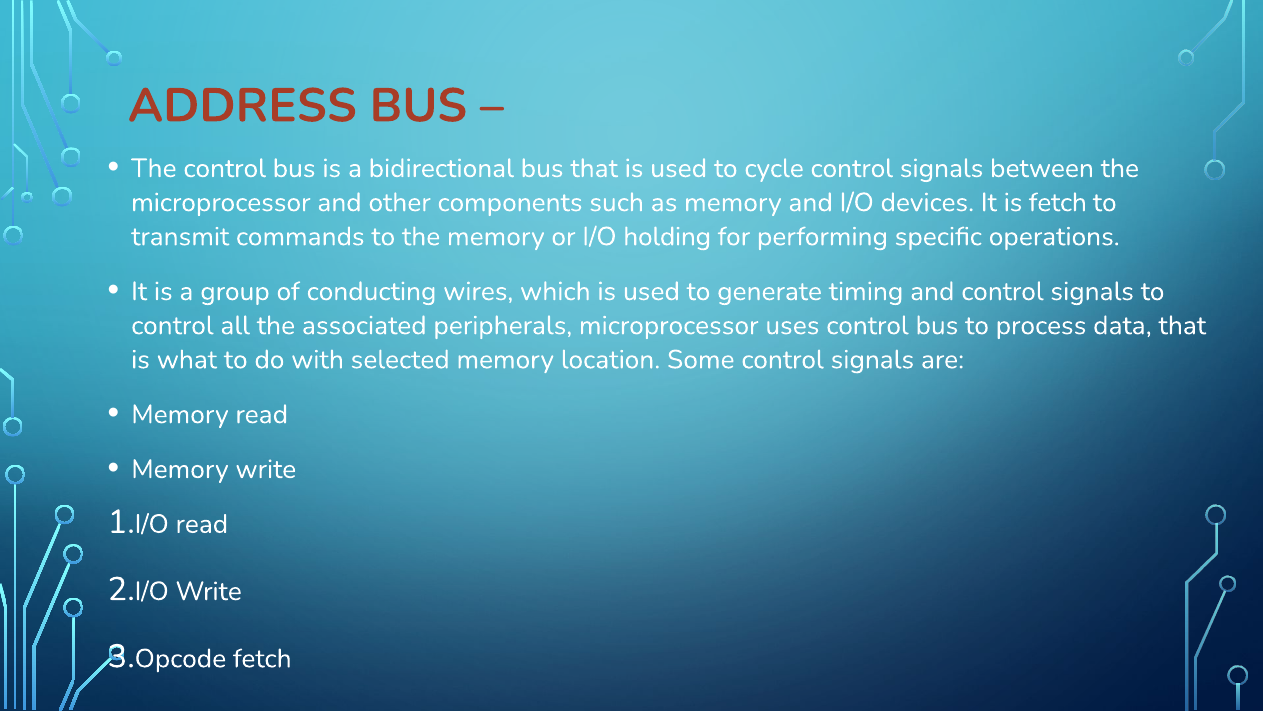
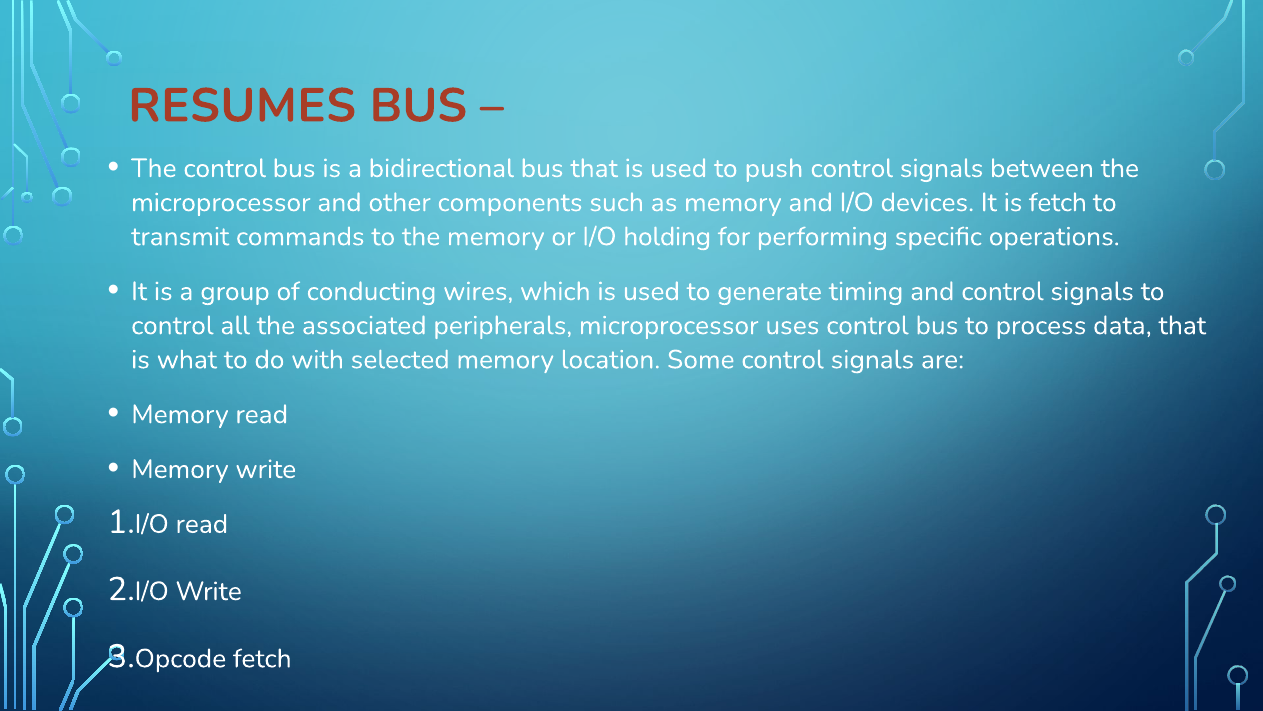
ADDRESS: ADDRESS -> RESUMES (242, 106)
cycle: cycle -> push (774, 168)
